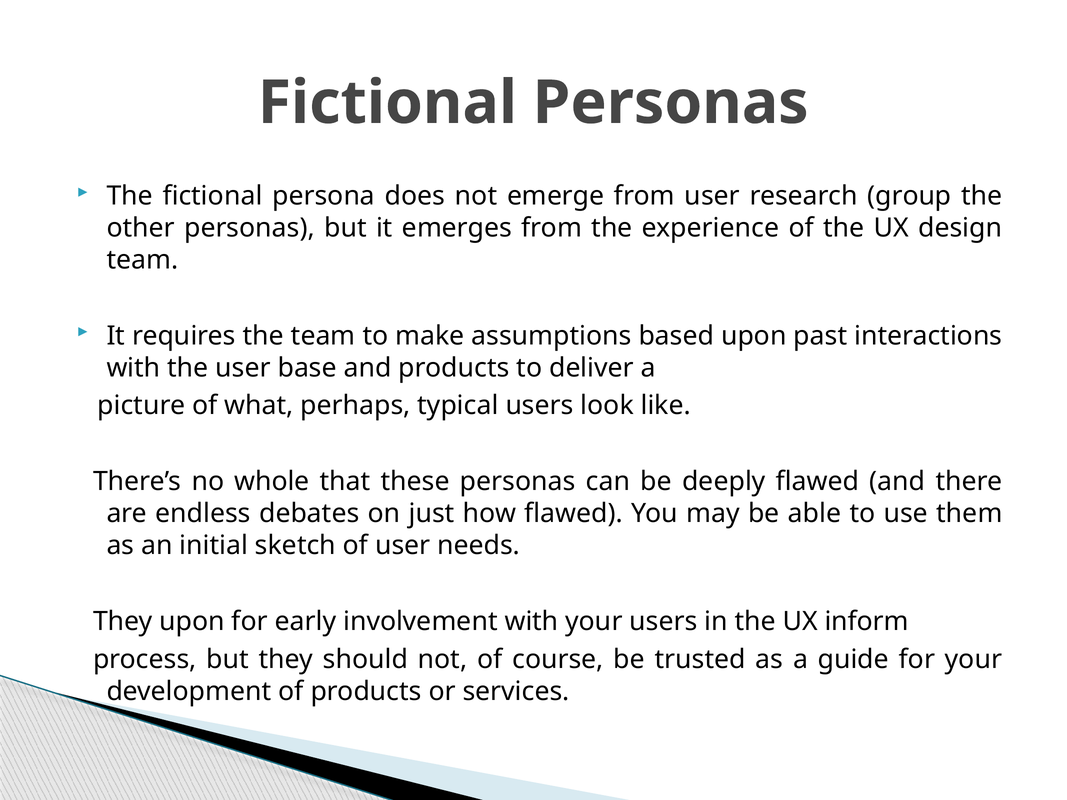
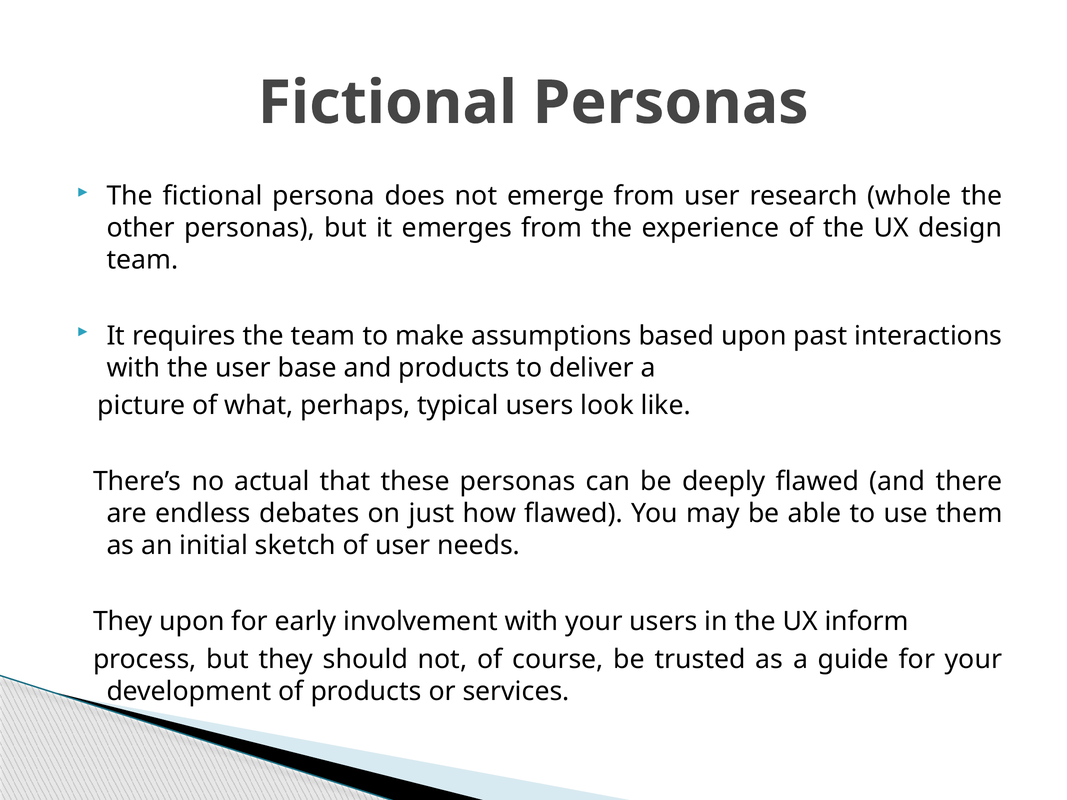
group: group -> whole (909, 196)
whole: whole -> actual (272, 482)
